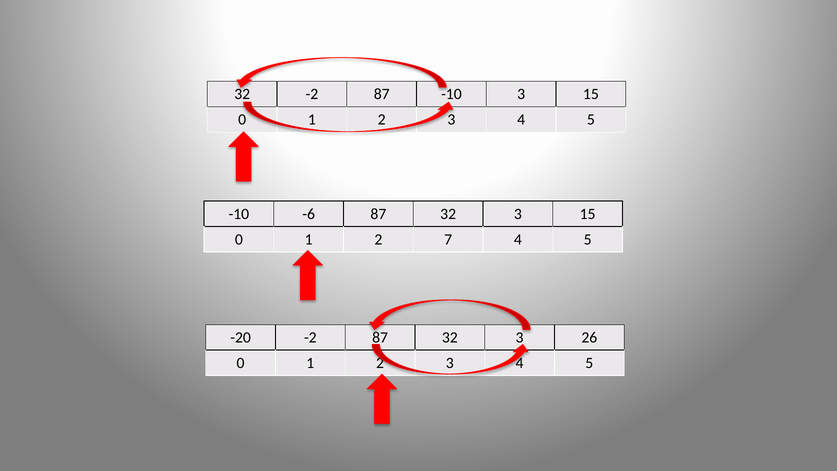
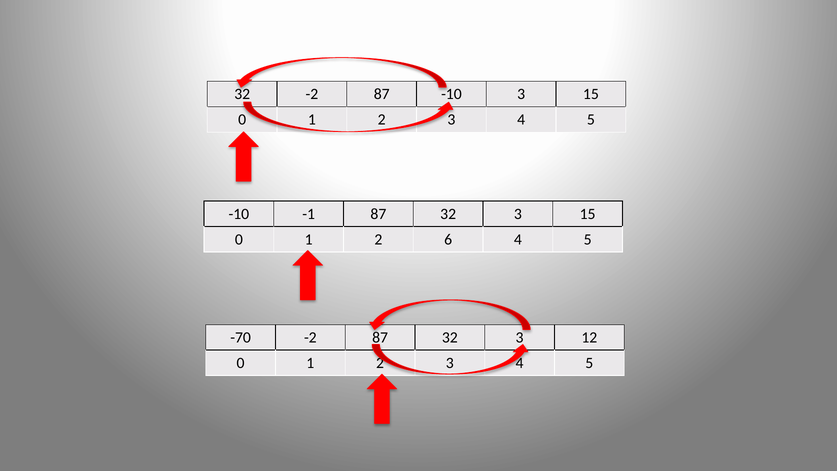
-6: -6 -> -1 (309, 214)
7: 7 -> 6 (448, 239)
-20: -20 -> -70 (241, 337)
26: 26 -> 12 (589, 337)
